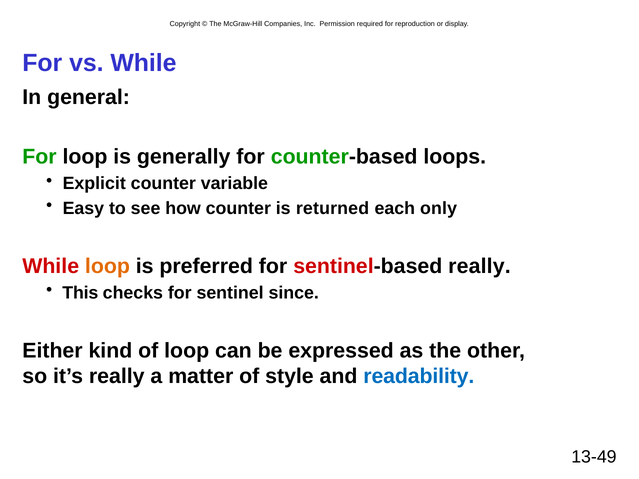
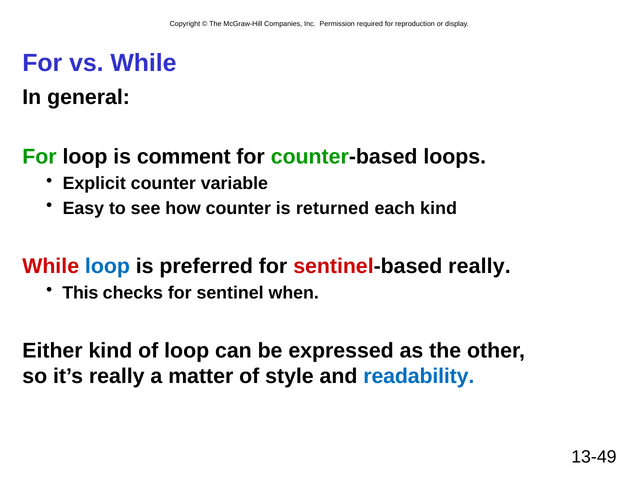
generally: generally -> comment (184, 157)
each only: only -> kind (439, 209)
loop colour: orange -> blue (107, 266)
since: since -> when (294, 293)
